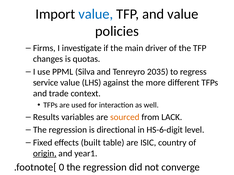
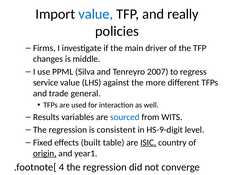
and value: value -> really (183, 14)
quotas: quotas -> middle (87, 59)
2035: 2035 -> 2007 (158, 72)
context: context -> general (86, 94)
sourced colour: orange -> blue (125, 117)
LACK: LACK -> WITS (172, 117)
directional: directional -> consistent (116, 130)
HS-6-digit: HS-6-digit -> HS-9-digit (165, 130)
ISIC underline: none -> present (148, 143)
0: 0 -> 4 (62, 168)
